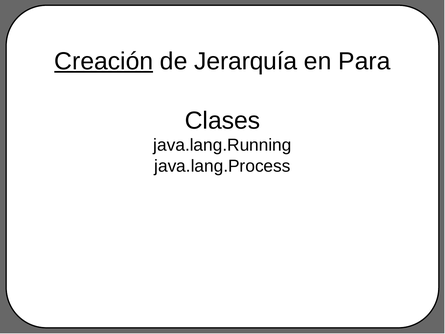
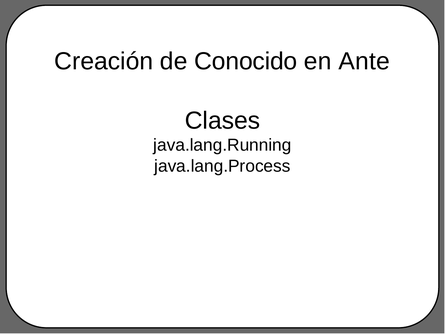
Creación underline: present -> none (104, 61)
Jerarquía: Jerarquía -> Conocido (246, 61)
Para: Para -> Ante (364, 61)
